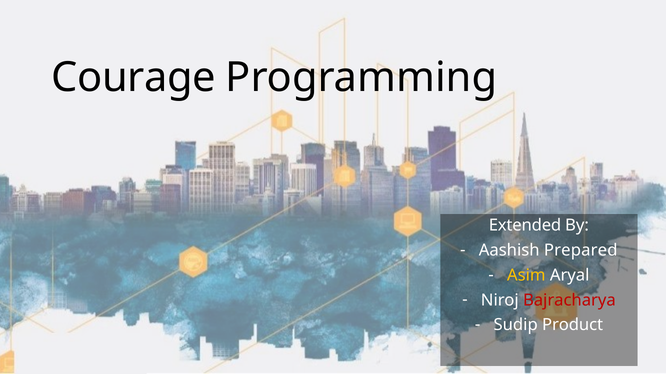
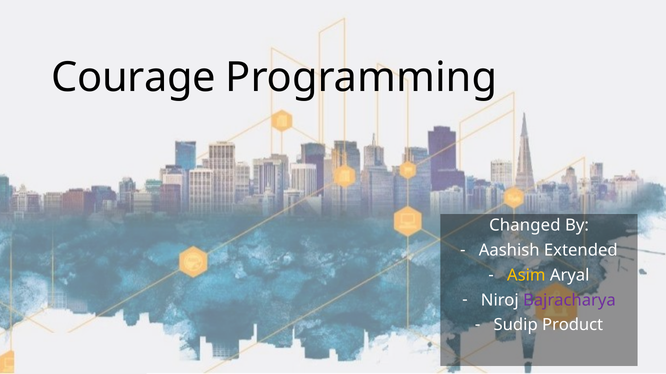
Extended: Extended -> Changed (525, 226)
Prepared: Prepared -> Extended (581, 251)
Bajracharya colour: red -> purple (569, 301)
